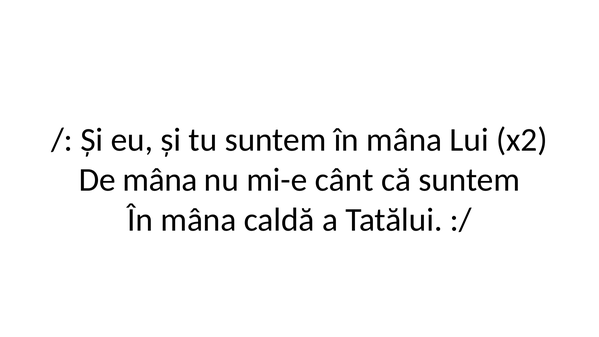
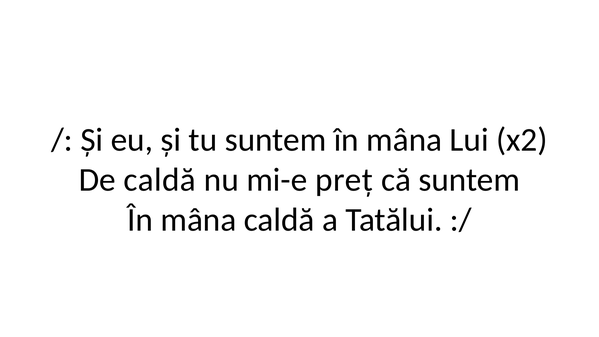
De mâna: mâna -> caldă (160, 180)
cânt: cânt -> preț (344, 180)
